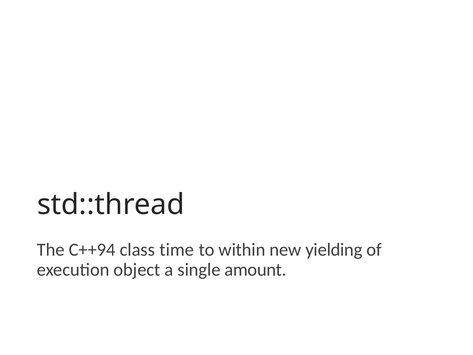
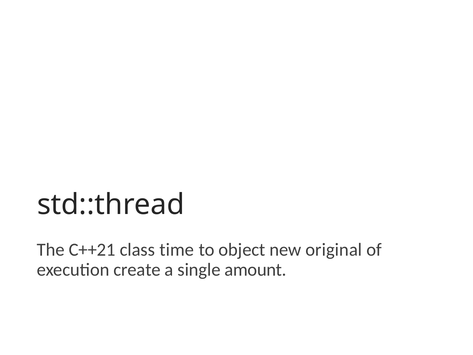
C++94: C++94 -> C++21 (92, 250)
within: within -> object (242, 250)
yielding: yielding -> original (334, 250)
object: object -> create (137, 269)
